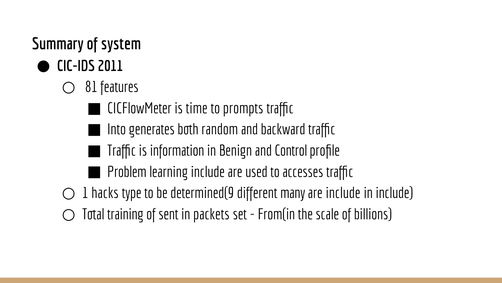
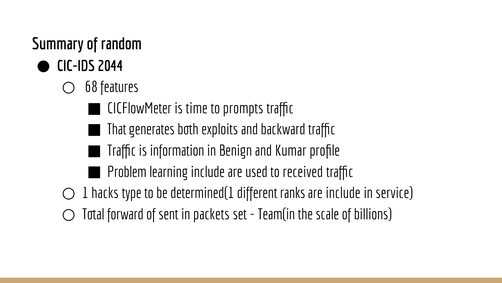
system: system -> random (121, 44)
2011: 2011 -> 2044 (110, 66)
81: 81 -> 68 (91, 87)
Into: Into -> That (117, 129)
random: random -> exploits (220, 129)
Control: Control -> Kumar (291, 150)
accesses: accesses -> received (303, 172)
determined(9: determined(9 -> determined(1 (202, 193)
many: many -> ranks (293, 193)
in include: include -> service (394, 193)
training: training -> forward (125, 214)
From(in: From(in -> Team(in (276, 214)
